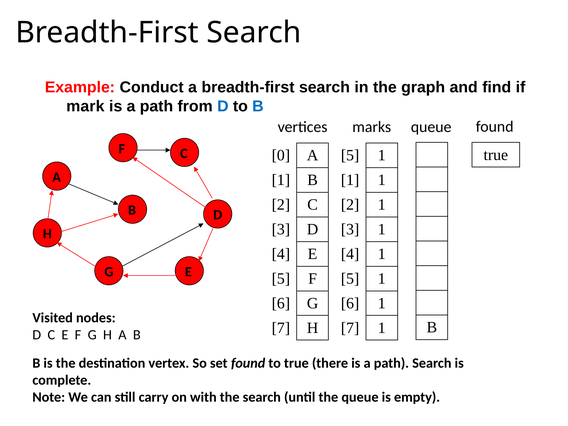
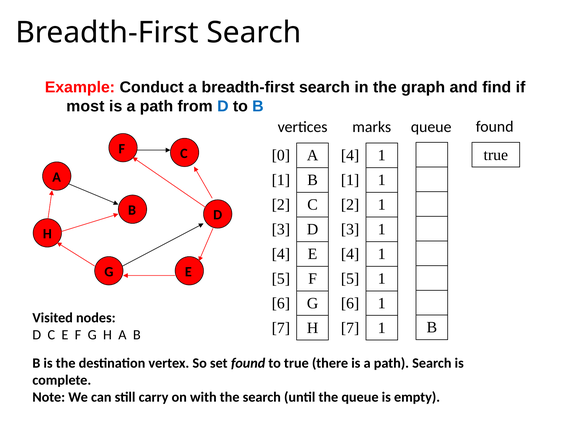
mark: mark -> most (85, 106)
5: 5 -> 4 (350, 155)
